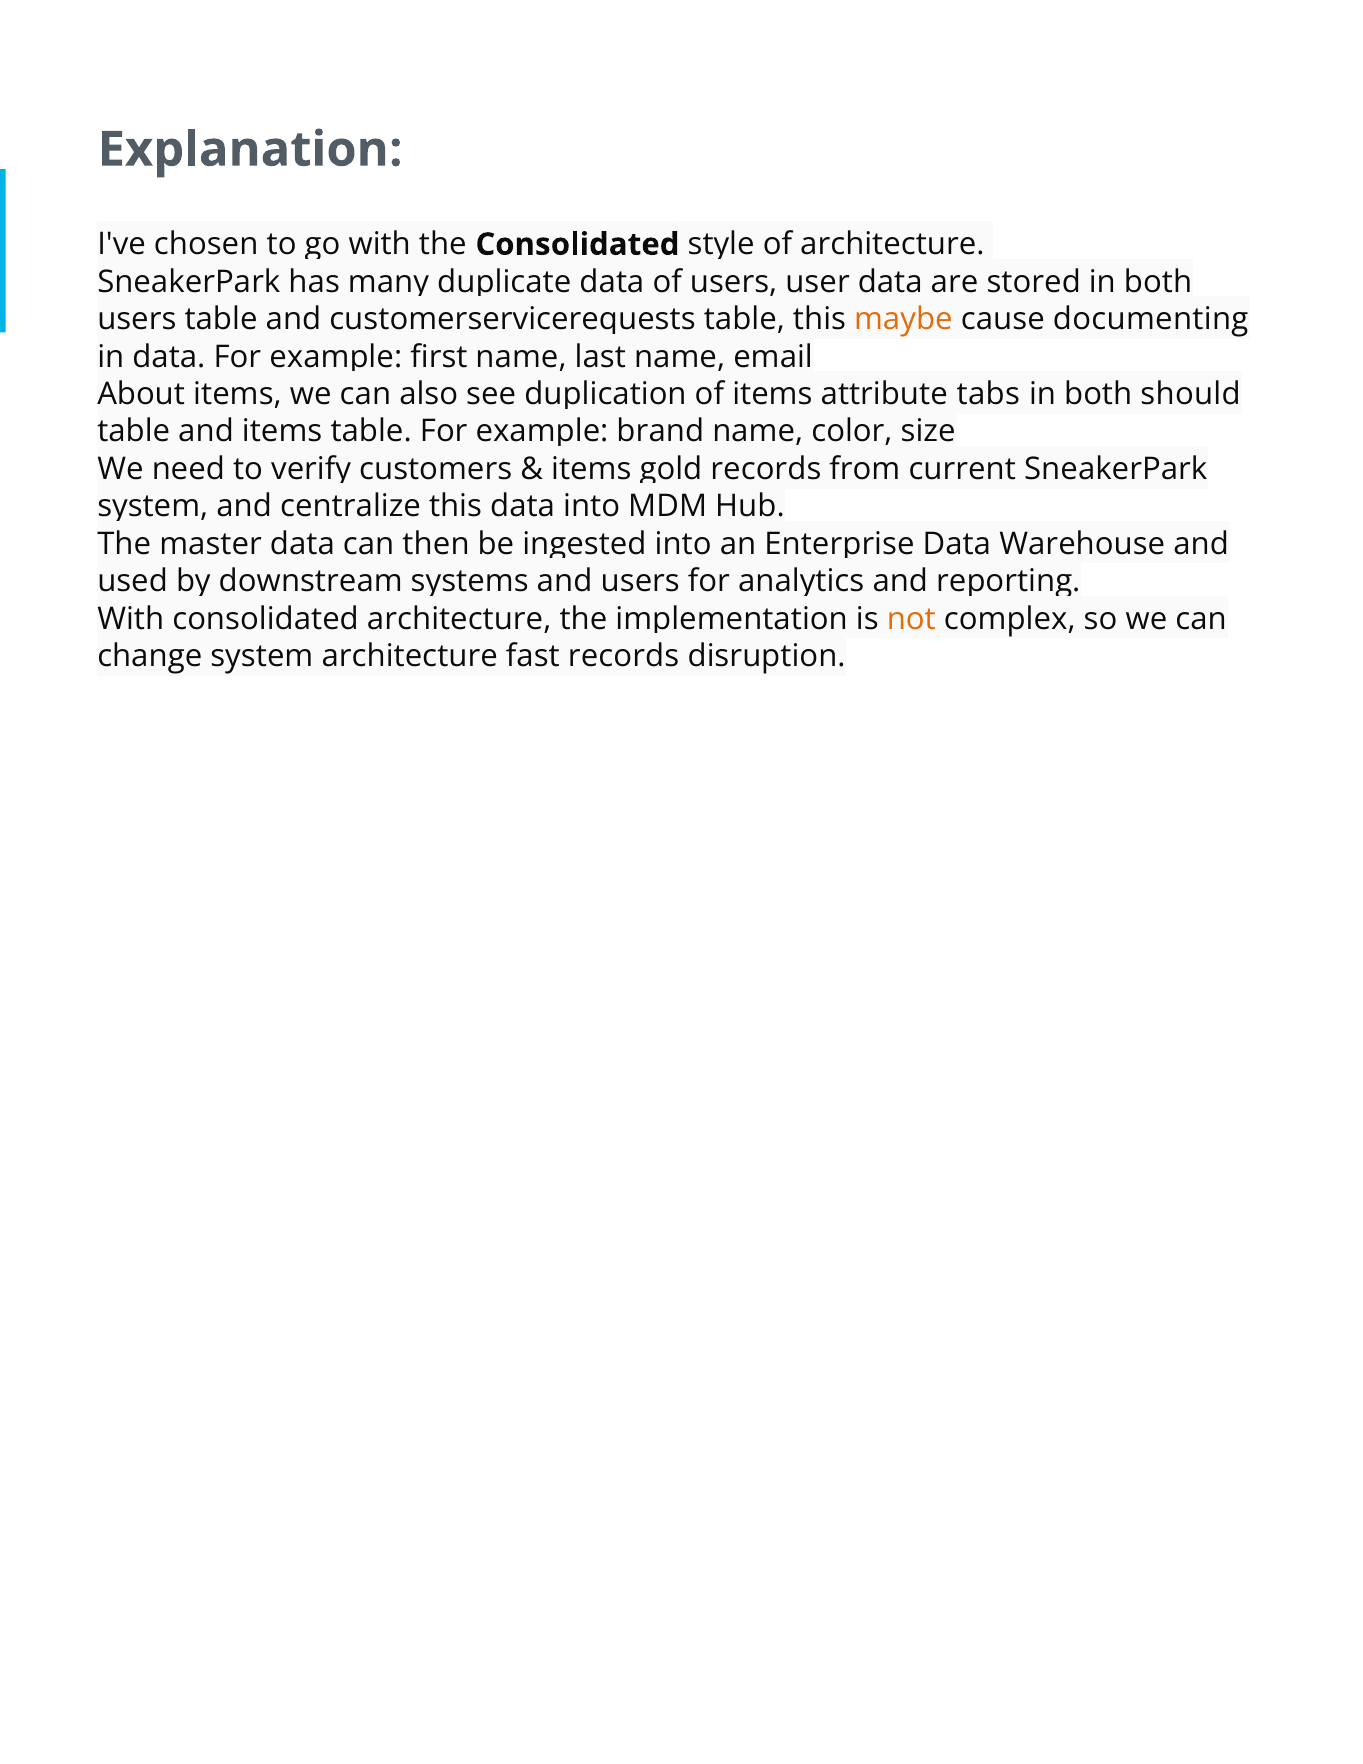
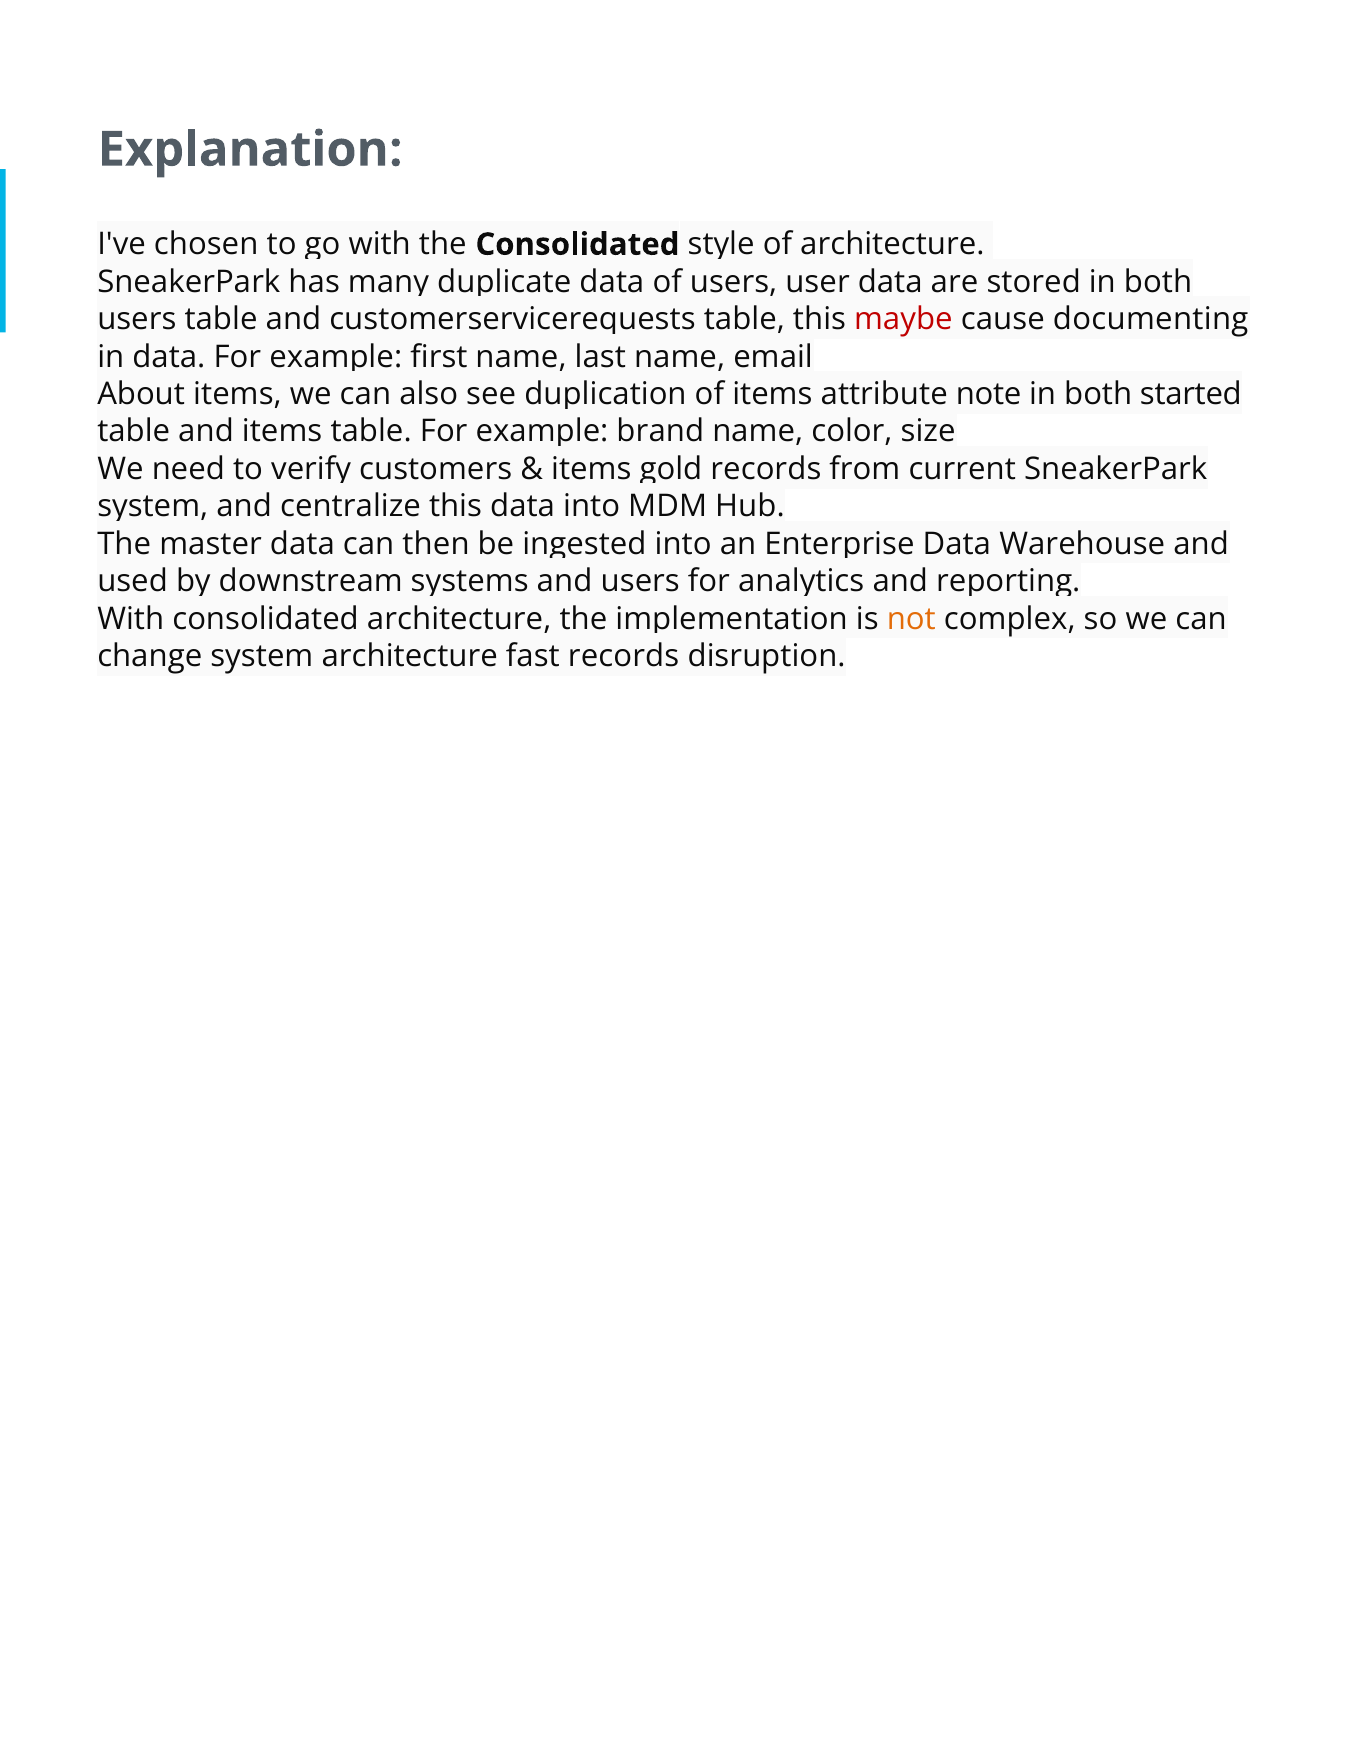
maybe colour: orange -> red (903, 319)
tabs: tabs -> note (989, 394)
should: should -> started (1191, 394)
